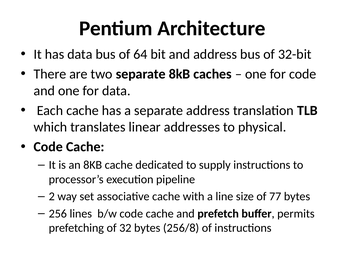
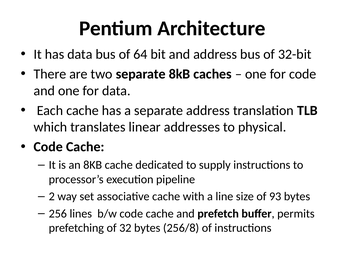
77: 77 -> 93 (275, 196)
